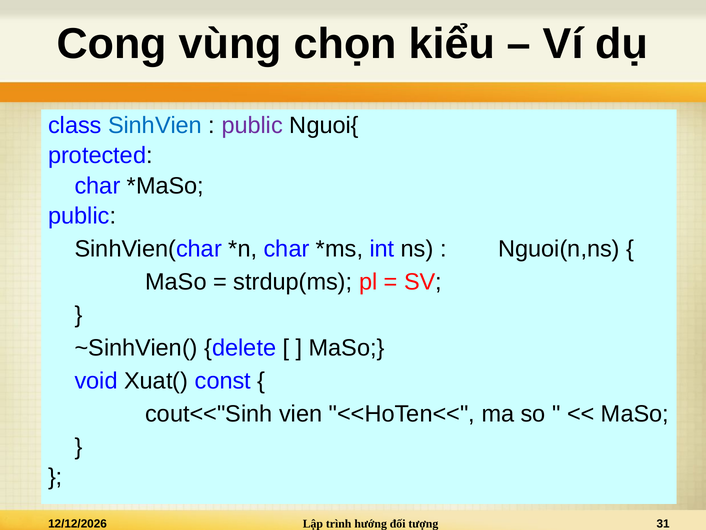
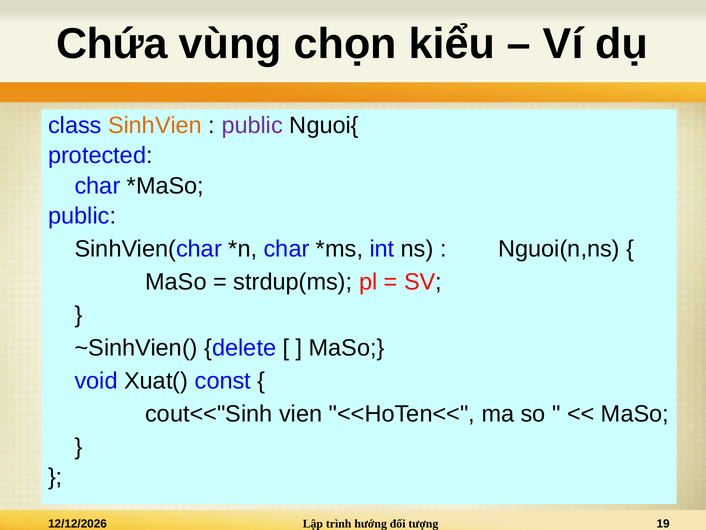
Cong: Cong -> Chứa (112, 44)
SinhVien colour: blue -> orange (155, 125)
31: 31 -> 19 (663, 523)
